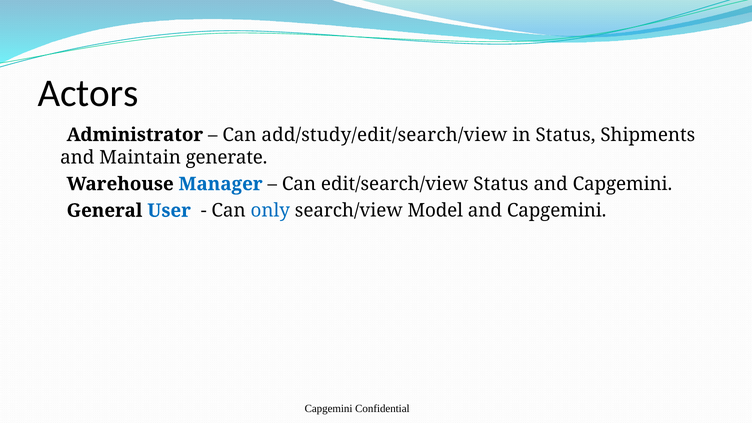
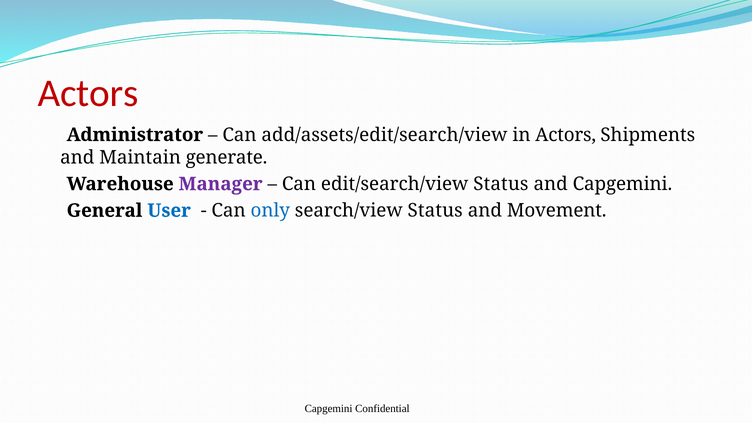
Actors colour: black -> red (88, 93)
add/study/edit/search/view: add/study/edit/search/view -> add/assets/edit/search/view (384, 135)
in Status: Status -> Actors (566, 135)
Manager colour: blue -> purple (221, 184)
search/view Model: Model -> Status (435, 211)
Capgemini: Capgemini -> Movement (557, 211)
